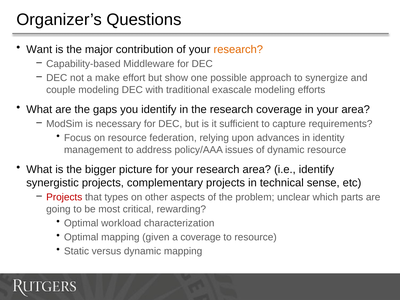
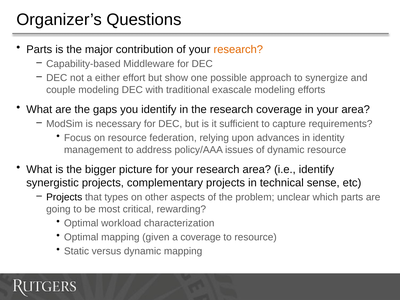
Want: Want -> Parts (39, 49)
make: make -> either (108, 78)
Projects colour: red -> black (64, 197)
